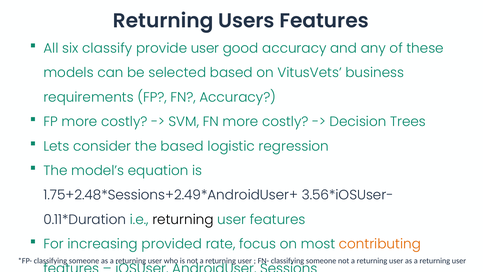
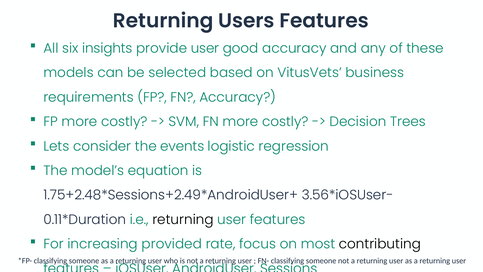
classify: classify -> insights (107, 48)
the based: based -> events (182, 146)
contributing colour: orange -> black (380, 244)
